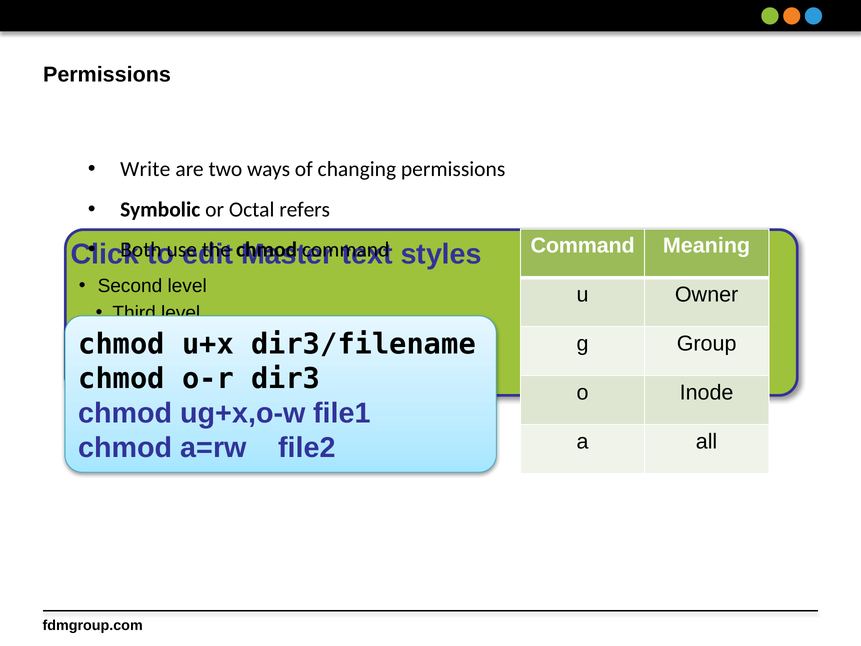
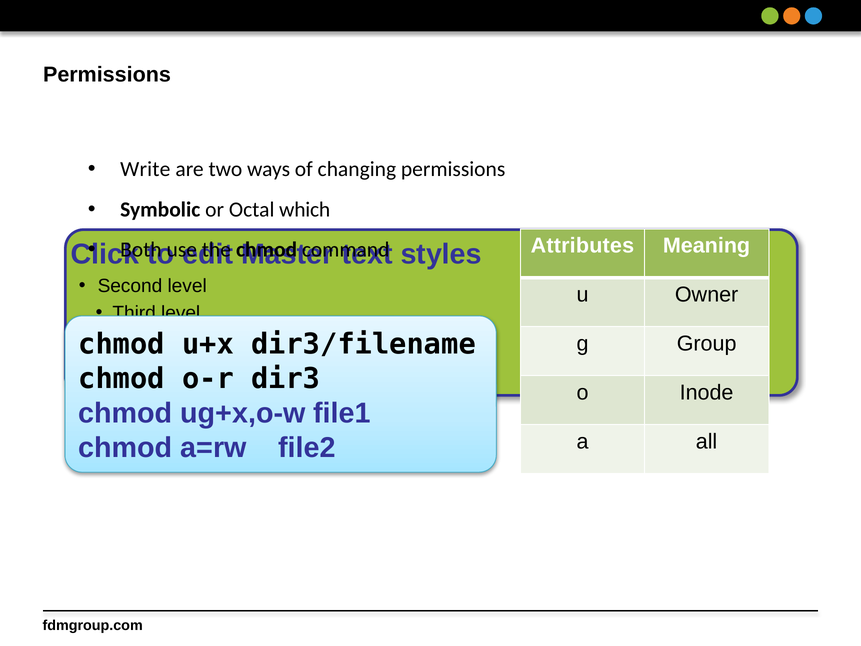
refers: refers -> which (305, 209)
Command: Command -> Attributes (582, 245)
